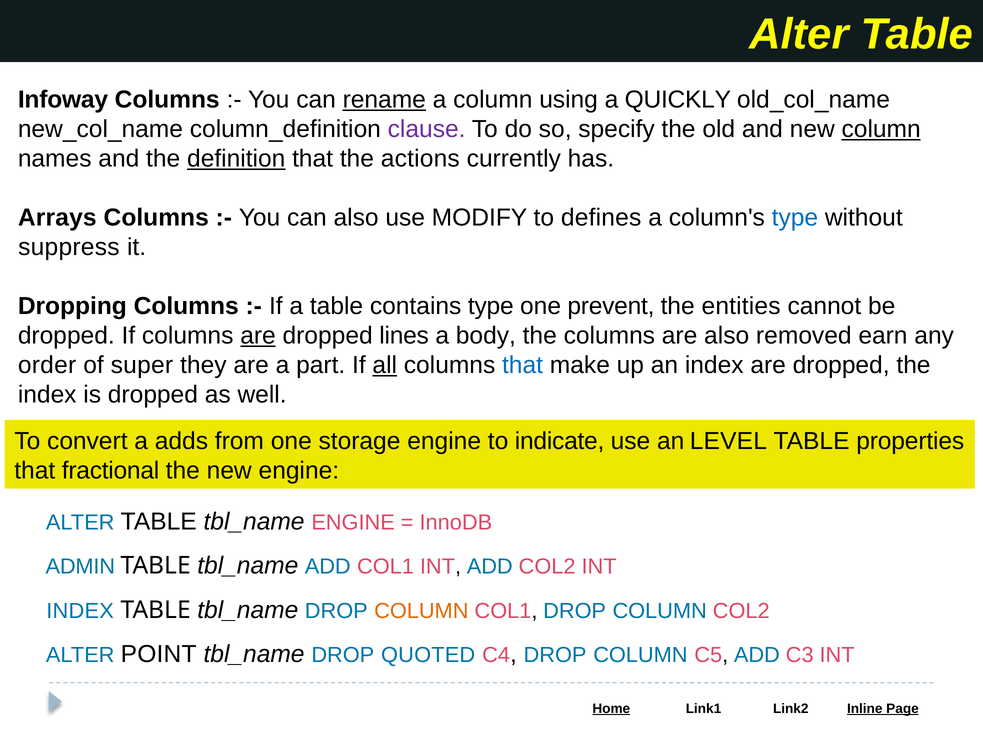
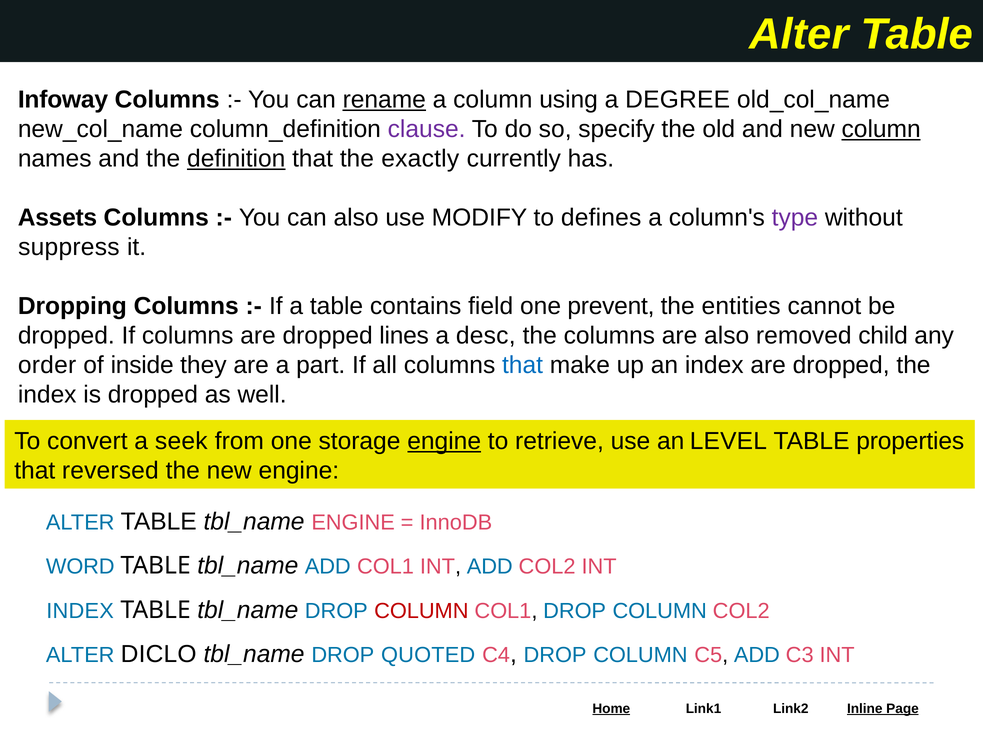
QUICKLY: QUICKLY -> DEGREE (678, 100)
actions: actions -> exactly (420, 159)
Arrays: Arrays -> Assets (57, 218)
type colour: blue -> purple (795, 218)
contains type: type -> field (491, 306)
are underline: present -> none (258, 336)
body: body -> desc (486, 336)
earn: earn -> child (883, 336)
super: super -> inside (142, 365)
all underline: present -> none (385, 365)
adds: adds -> seek (181, 441)
engine underline: none -> present (444, 441)
indicate: indicate -> retrieve (559, 441)
fractional: fractional -> reversed (110, 471)
ADMIN: ADMIN -> WORD (80, 567)
COLUMN colour: orange -> red (421, 611)
POINT: POINT -> DICLO (159, 654)
